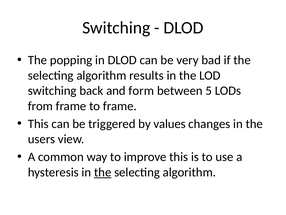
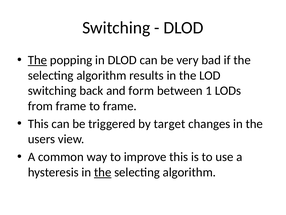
The underline: none -> present (37, 60)
5: 5 -> 1 (209, 91)
values: values -> target (169, 124)
